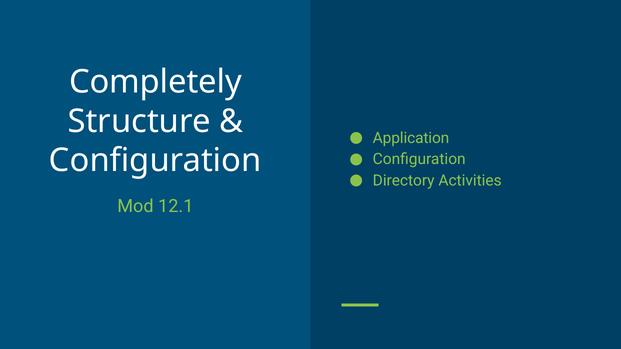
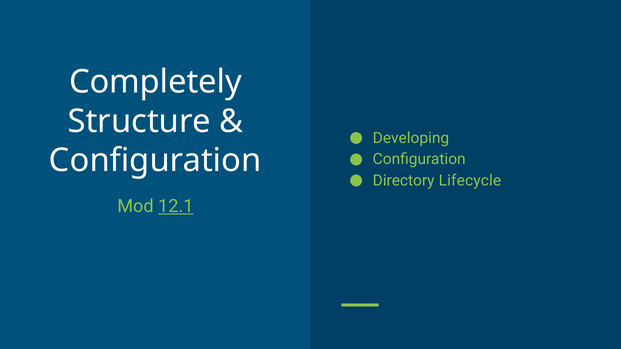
Application: Application -> Developing (411, 138)
Activities: Activities -> Lifecycle (470, 181)
12.1 underline: none -> present (176, 206)
